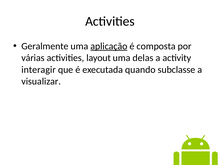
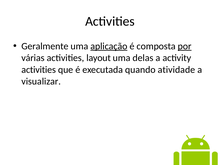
por underline: none -> present (185, 46)
interagir: interagir -> activities (39, 70)
subclasse: subclasse -> atividade (176, 70)
